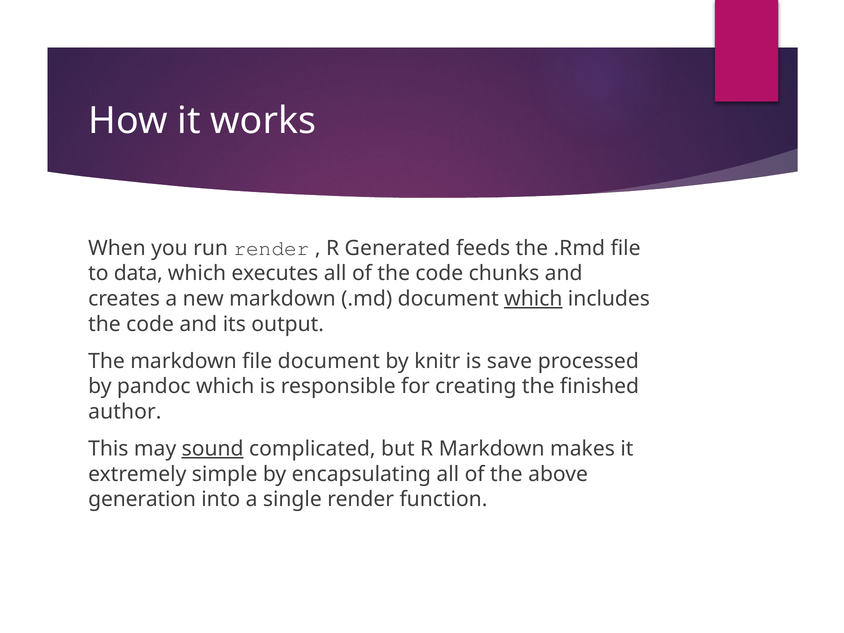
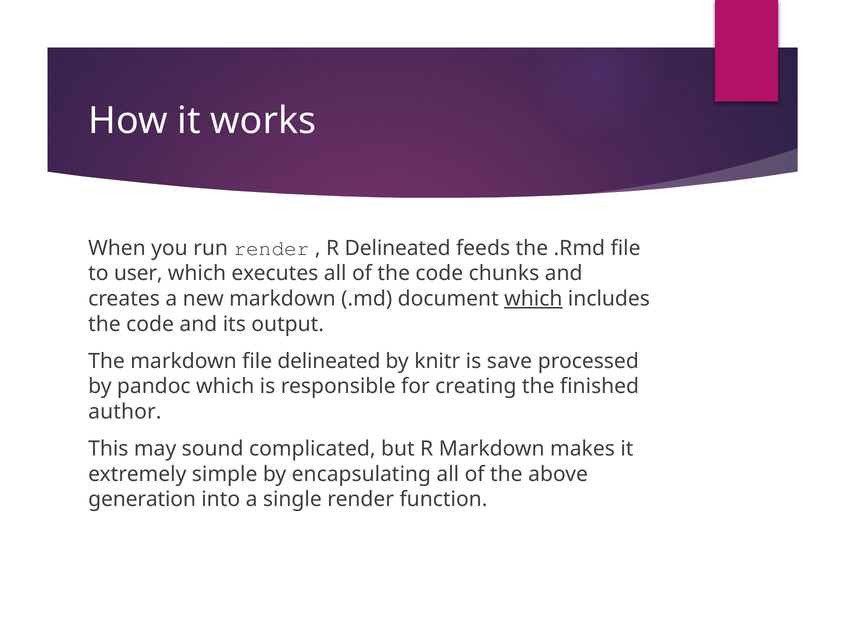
R Generated: Generated -> Delineated (398, 248)
data: data -> user (138, 273)
file document: document -> delineated (329, 361)
sound underline: present -> none (213, 449)
